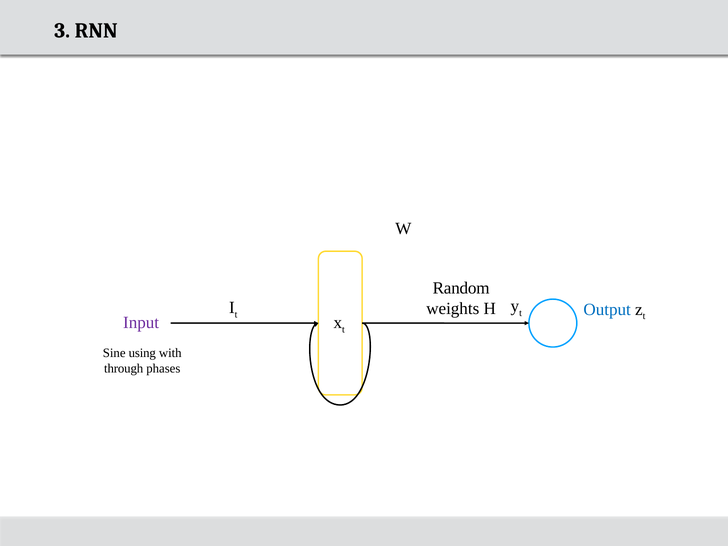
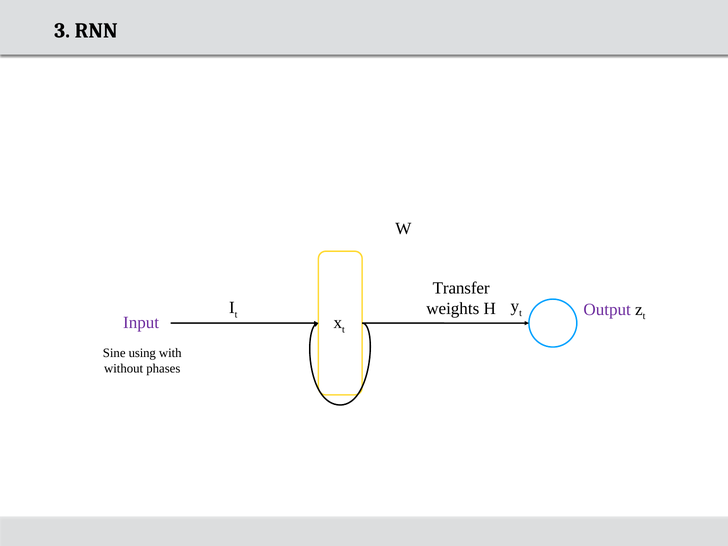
Random: Random -> Transfer (461, 288)
Output colour: blue -> purple (607, 309)
through: through -> without (124, 368)
